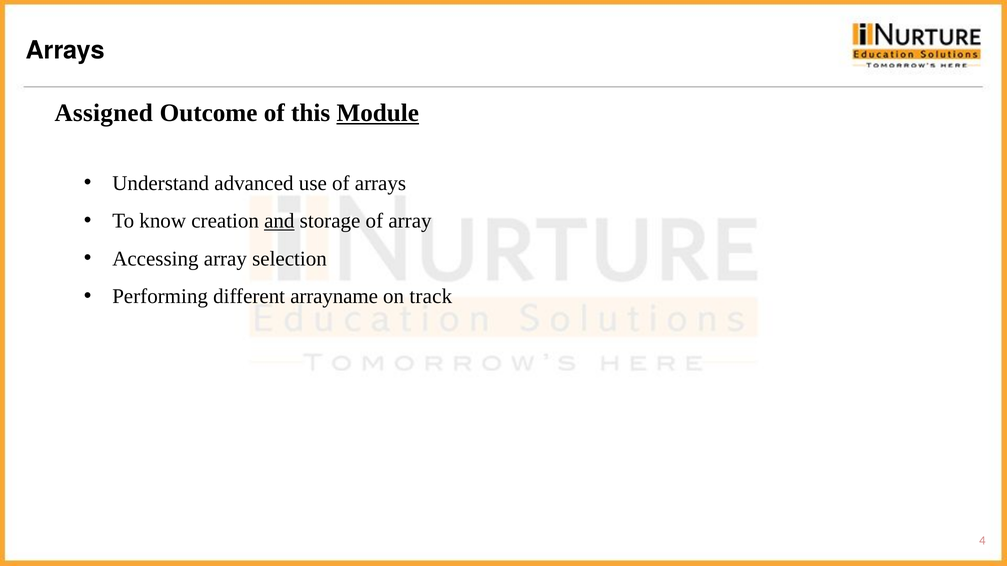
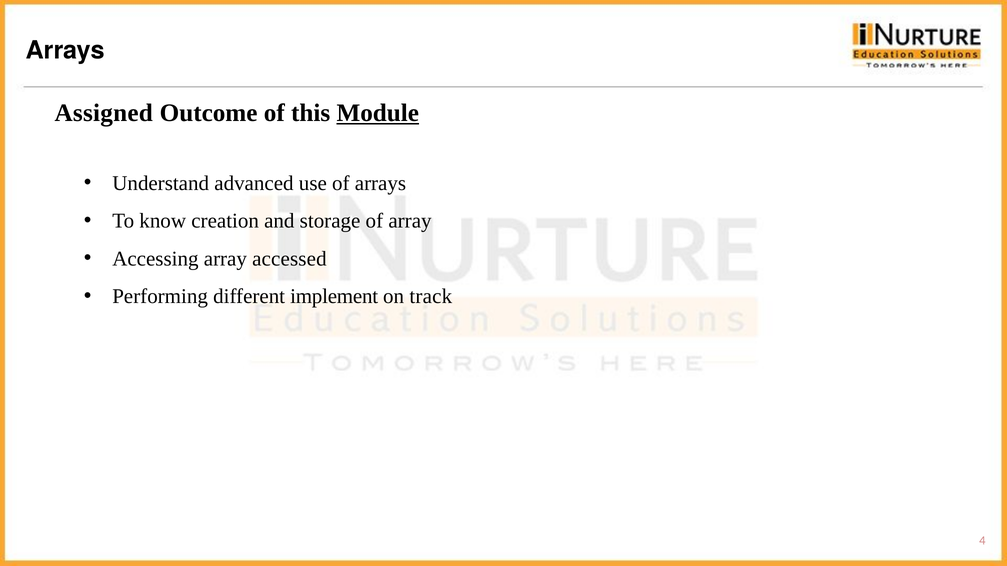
and underline: present -> none (279, 221)
selection: selection -> accessed (289, 259)
arrayname: arrayname -> implement (334, 297)
